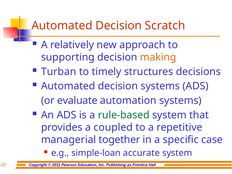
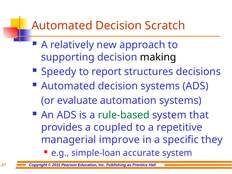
making colour: orange -> black (158, 57)
Turban: Turban -> Speedy (59, 72)
timely: timely -> report (107, 72)
together: together -> improve (119, 140)
case: case -> they (212, 140)
